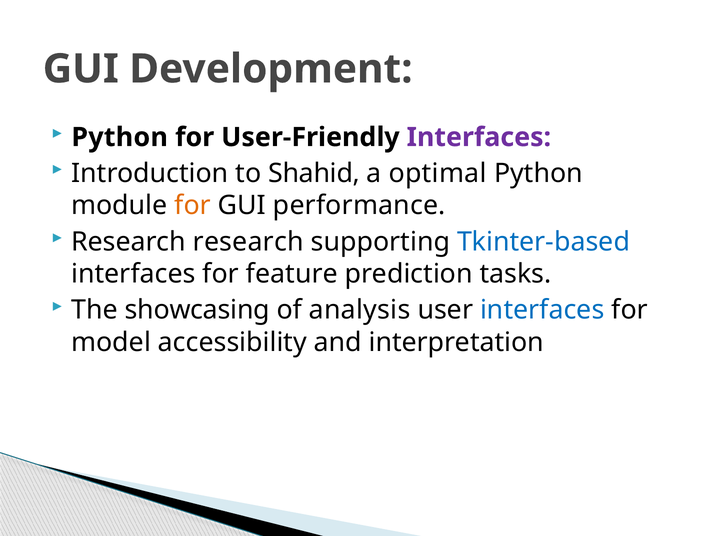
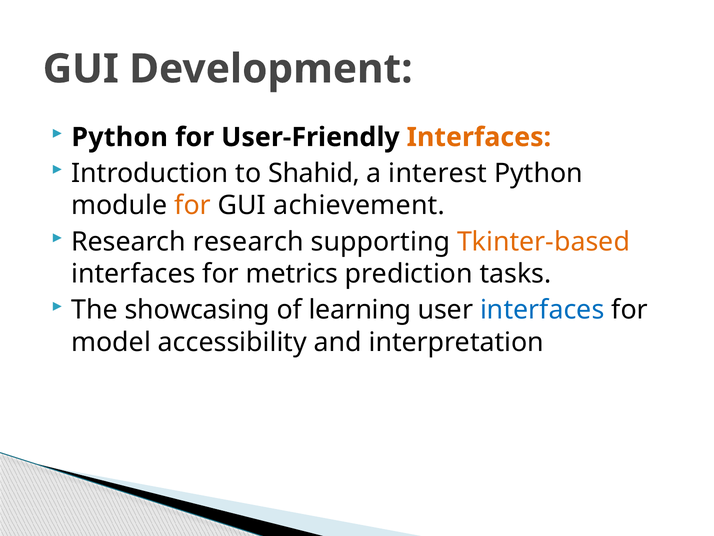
Interfaces colour: purple -> orange (479, 137)
optimal: optimal -> interest (438, 173)
performance: performance -> achievement (359, 205)
Tkinter-based colour: blue -> orange (543, 242)
feature: feature -> metrics (292, 274)
analysis: analysis -> learning (360, 310)
